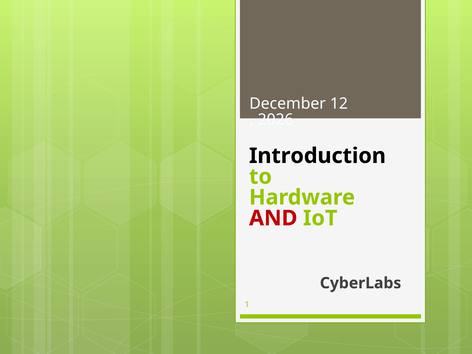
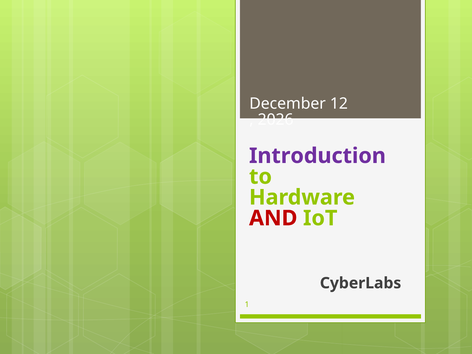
Introduction colour: black -> purple (317, 156)
